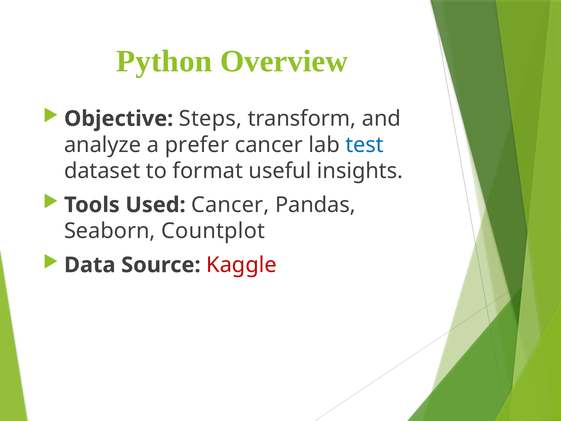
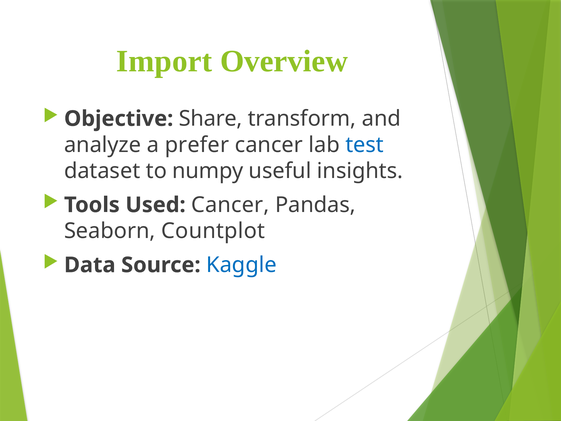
Python: Python -> Import (164, 61)
Steps: Steps -> Share (211, 119)
format: format -> numpy (208, 171)
Kaggle colour: red -> blue (242, 265)
